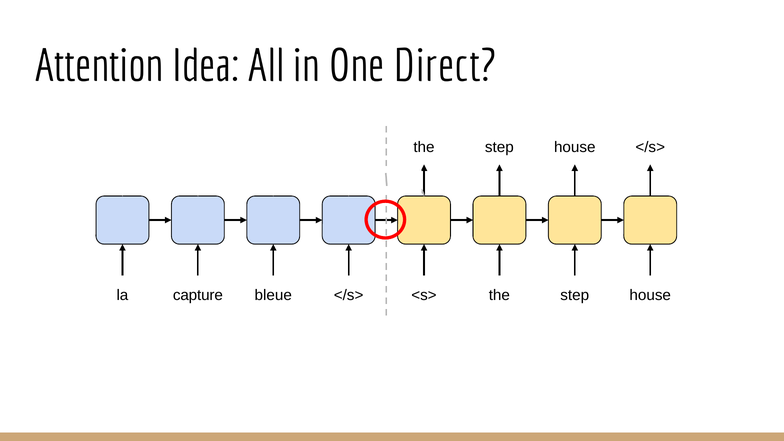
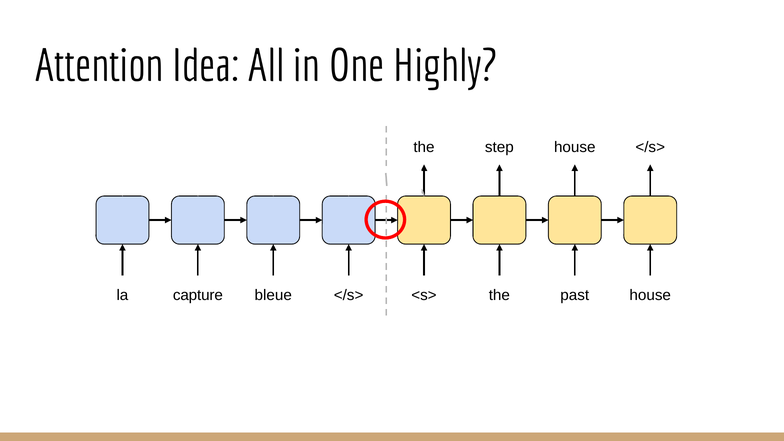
Direct: Direct -> Highly (445, 66)
<s> the step: step -> past (575, 295)
